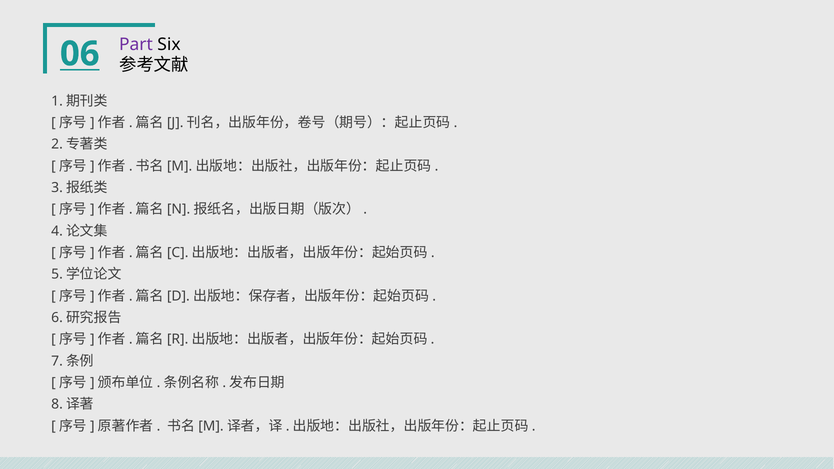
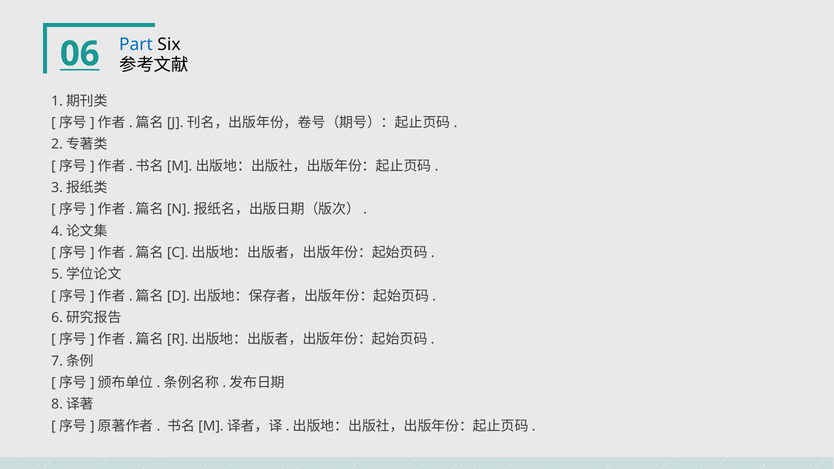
Part colour: purple -> blue (136, 44)
